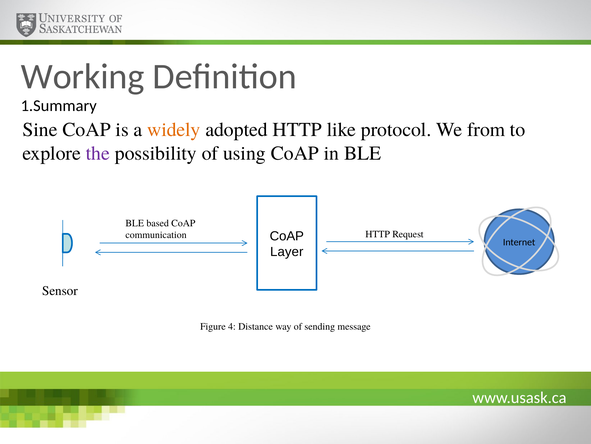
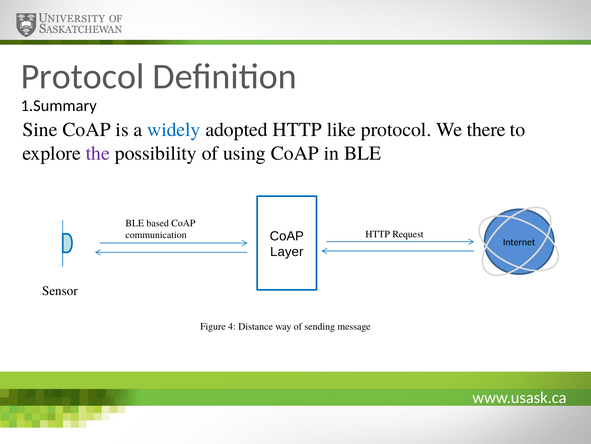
Working: Working -> Protocol (83, 76)
widely colour: orange -> blue (174, 129)
from: from -> there (486, 129)
